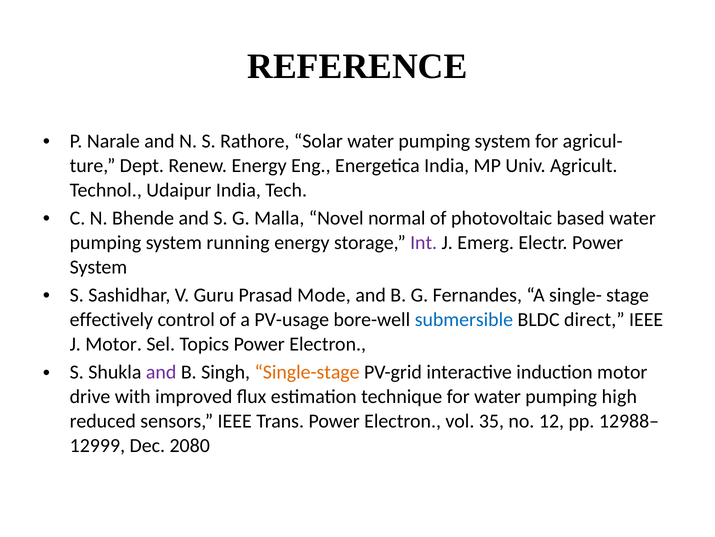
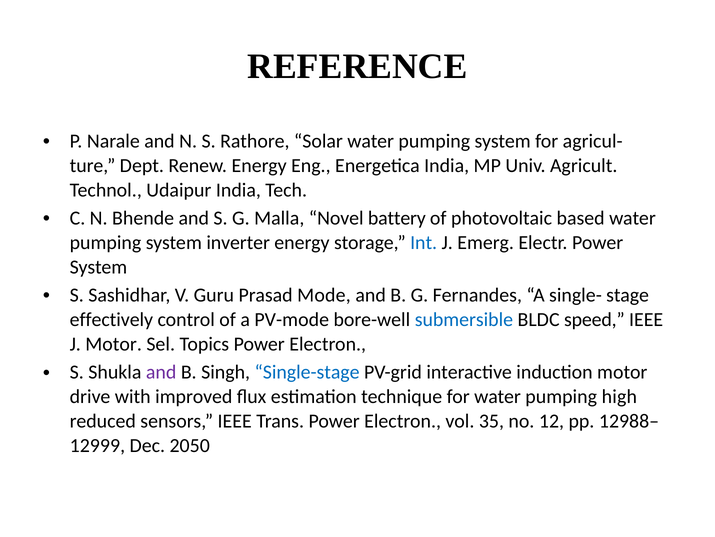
normal: normal -> battery (397, 218)
running: running -> inverter (238, 242)
Int colour: purple -> blue (424, 242)
PV-usage: PV-usage -> PV-mode (292, 319)
direct: direct -> speed (594, 319)
Single-stage colour: orange -> blue (307, 372)
2080: 2080 -> 2050 (190, 445)
